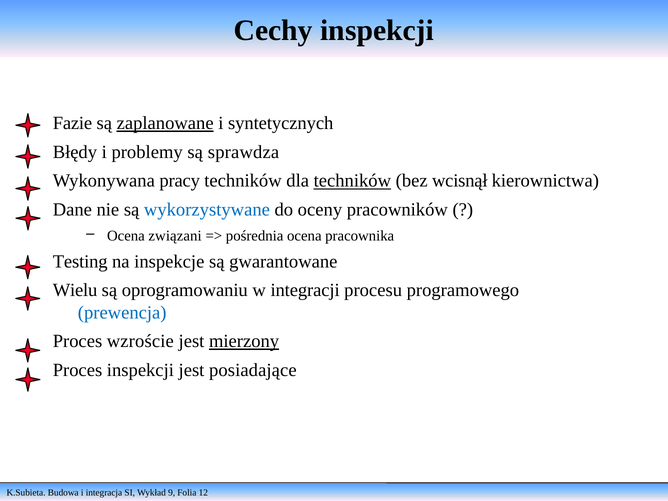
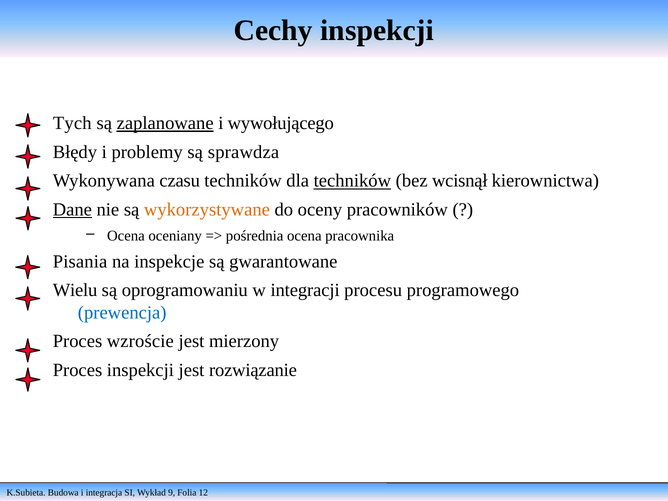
Fazie: Fazie -> Tych (72, 123)
syntetycznych: syntetycznych -> wywołującego (281, 123)
pracy: pracy -> czasu (180, 181)
Dane underline: none -> present (72, 210)
wykorzystywane colour: blue -> orange (207, 210)
związani: związani -> oceniany (175, 236)
Testing: Testing -> Pisania (80, 261)
mierzony underline: present -> none (244, 341)
posiadające: posiadające -> rozwiązanie (253, 370)
